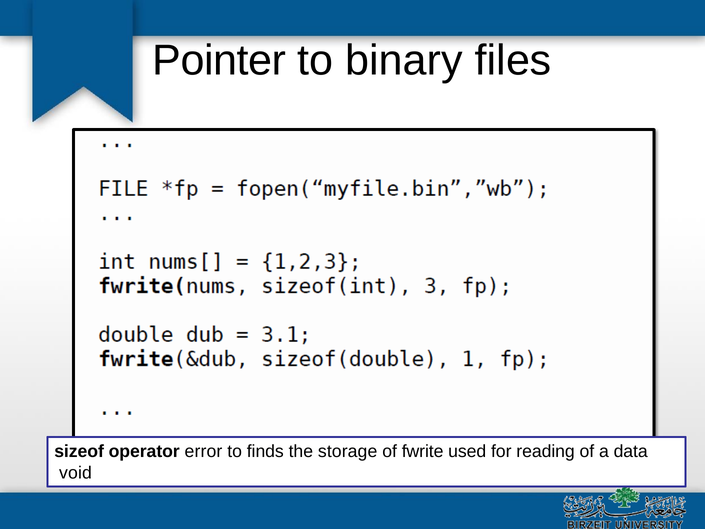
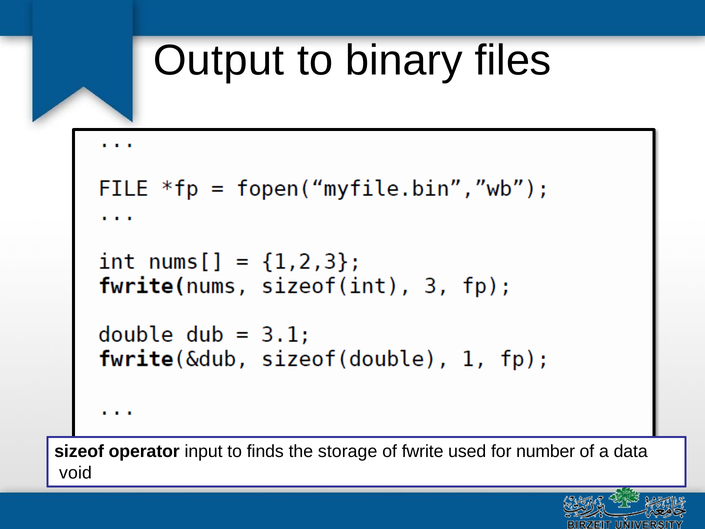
Pointer: Pointer -> Output (219, 61)
error: error -> input (204, 451)
reading: reading -> number (546, 451)
